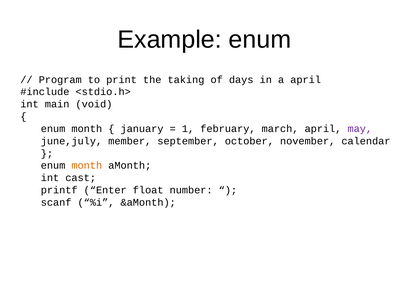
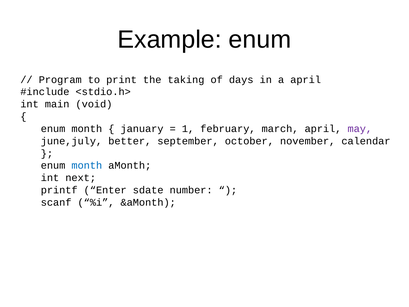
member: member -> better (130, 141)
month colour: orange -> blue (87, 165)
cast: cast -> next (81, 178)
float: float -> sdate (148, 190)
